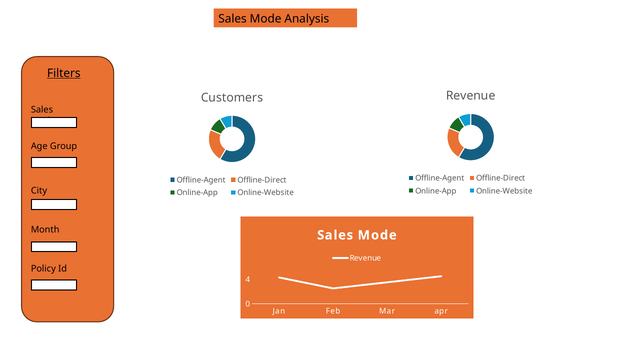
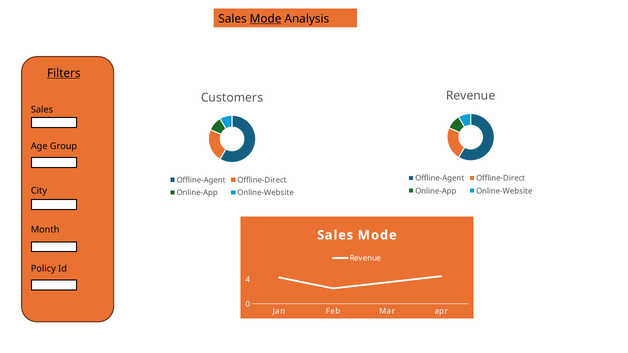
Mode underline: none -> present (266, 19)
